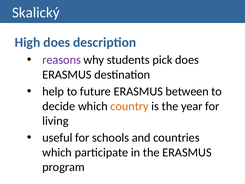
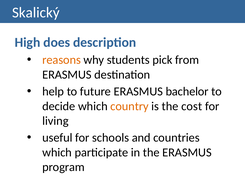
reasons colour: purple -> orange (62, 60)
pick does: does -> from (187, 60)
between: between -> bachelor (187, 91)
year: year -> cost (192, 106)
